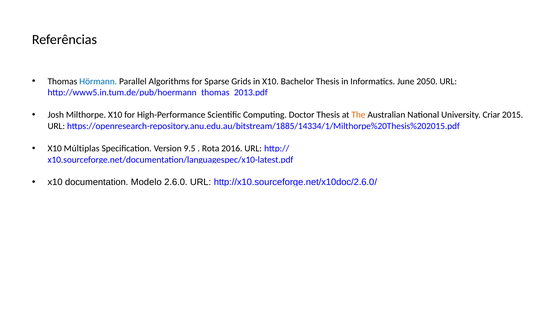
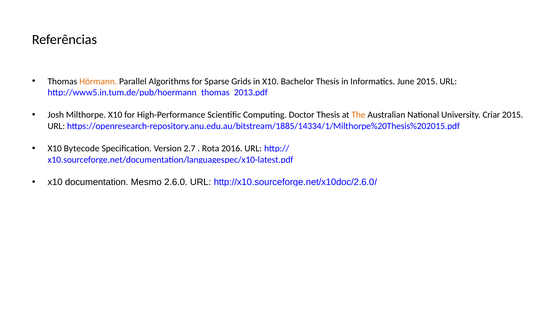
Hörmann colour: blue -> orange (98, 81)
June 2050: 2050 -> 2015 (427, 81)
Múltiplas: Múltiplas -> Bytecode (82, 149)
9.5: 9.5 -> 2.7 (190, 149)
Modelo: Modelo -> Mesmo (146, 182)
